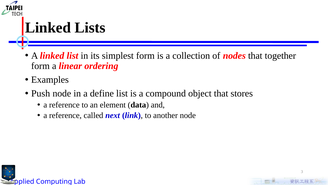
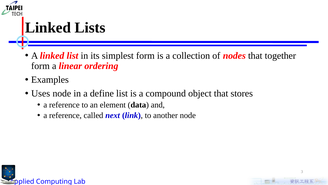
Push: Push -> Uses (41, 93)
